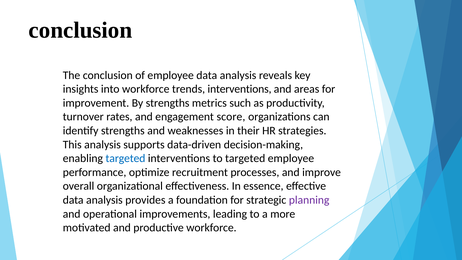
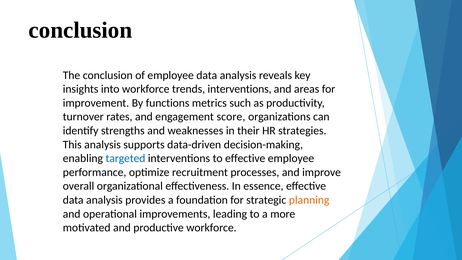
By strengths: strengths -> functions (168, 103)
to targeted: targeted -> effective (245, 158)
planning colour: purple -> orange (309, 200)
